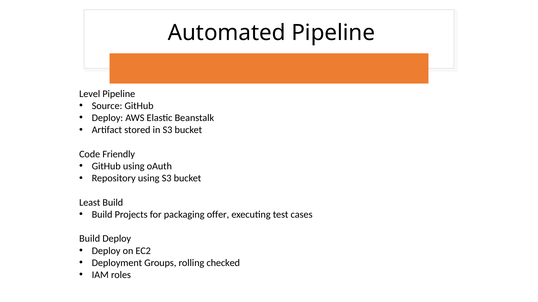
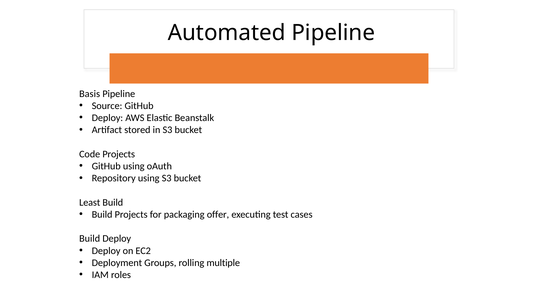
Level: Level -> Basis (90, 94)
Code Friendly: Friendly -> Projects (119, 154)
checked: checked -> multiple (223, 263)
